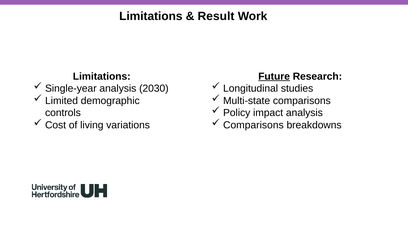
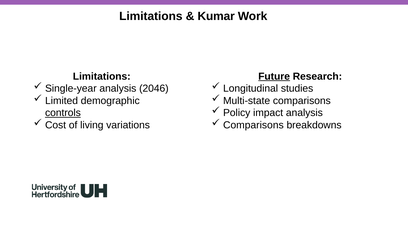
Result: Result -> Kumar (216, 16)
2030: 2030 -> 2046 (154, 89)
controls underline: none -> present (63, 113)
